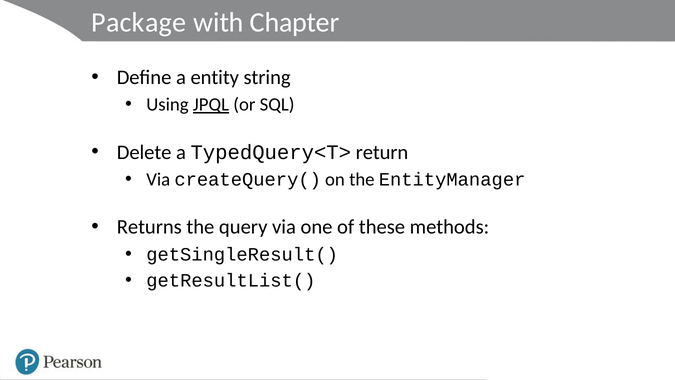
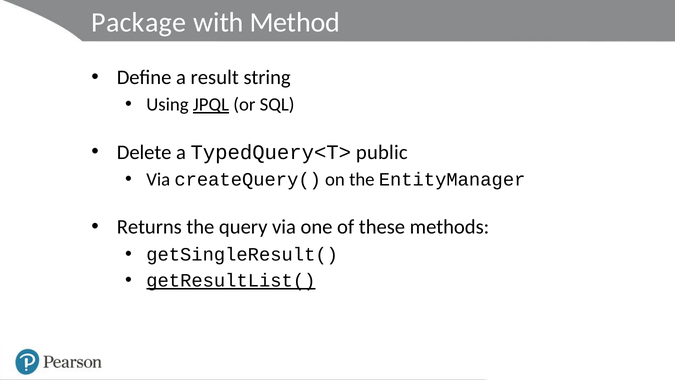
Chapter: Chapter -> Method (295, 23)
entity: entity -> result (215, 77)
return: return -> public (382, 152)
getResultList( underline: none -> present (231, 280)
